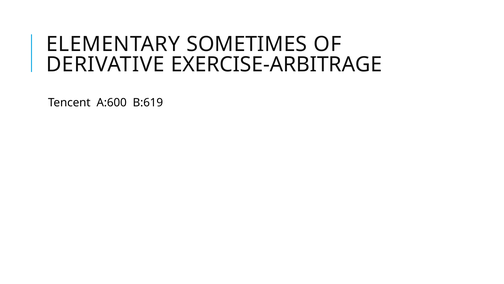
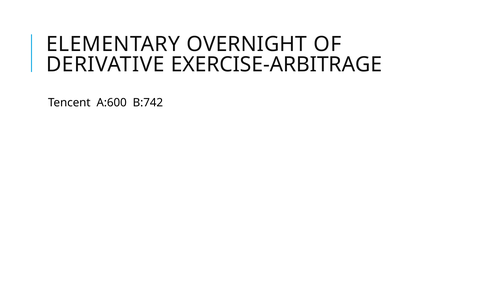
SOMETIMES: SOMETIMES -> OVERNIGHT (247, 44)
B:619: B:619 -> B:742 (148, 103)
